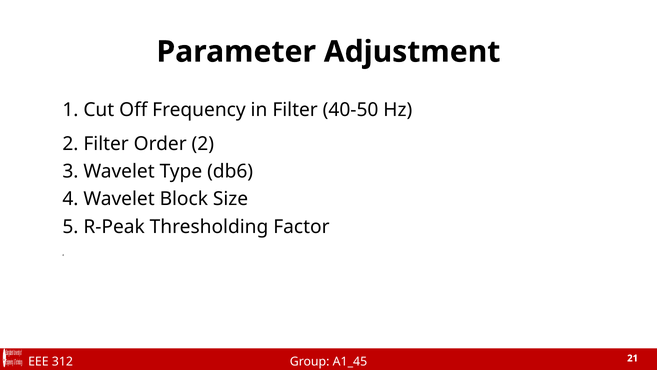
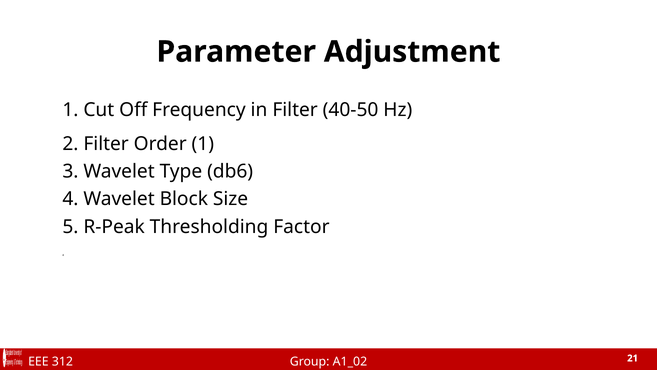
Order 2: 2 -> 1 (203, 144)
A1_45: A1_45 -> A1_02 (350, 361)
